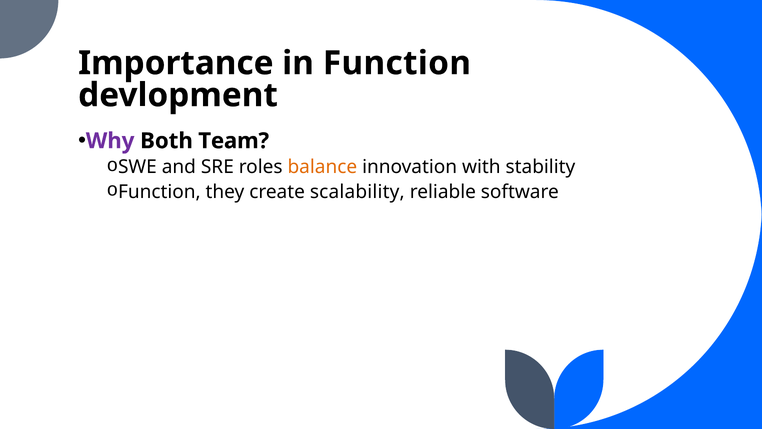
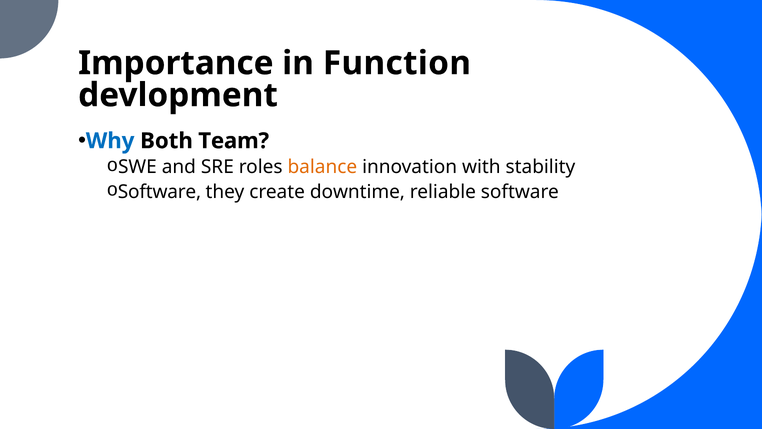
Why colour: purple -> blue (110, 141)
Function: Function -> Software (159, 192)
scalability: scalability -> downtime (357, 192)
